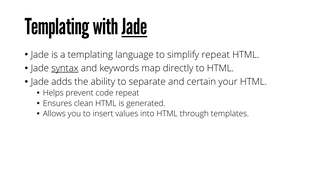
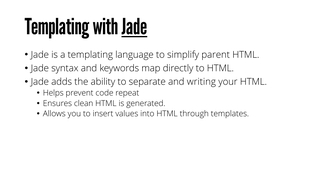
simplify repeat: repeat -> parent (216, 55)
syntax underline: present -> none (65, 68)
certain: certain -> writing (201, 82)
